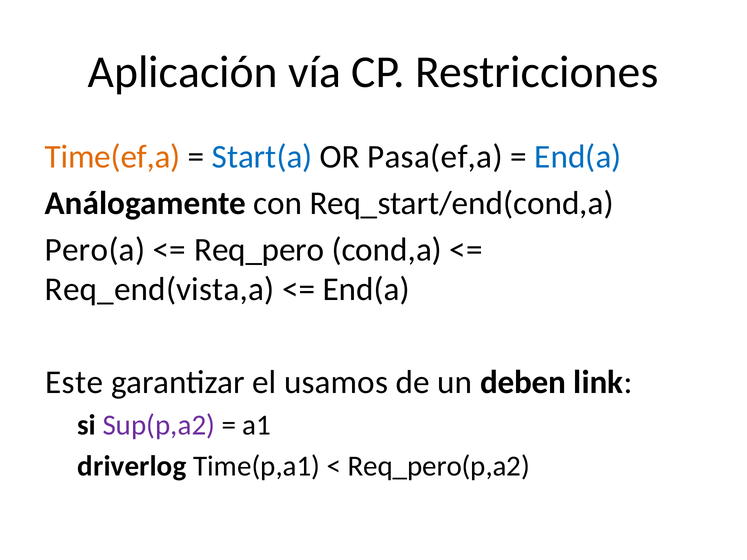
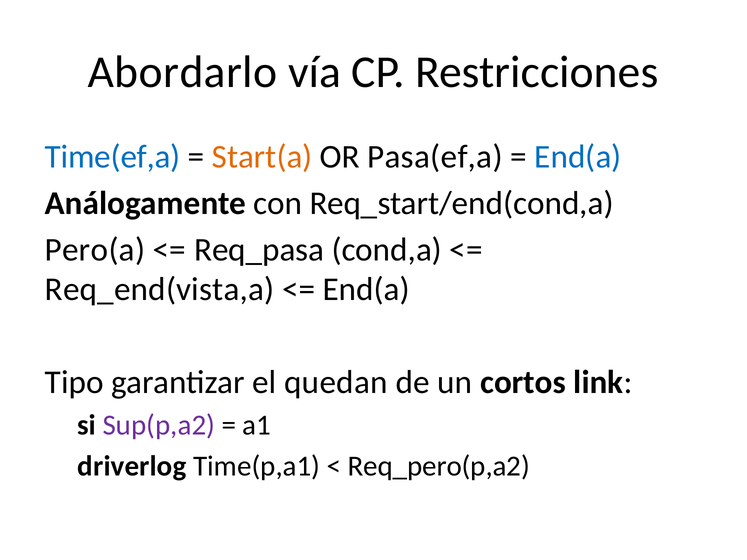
Aplicación: Aplicación -> Abordarlo (183, 72)
Time(ef,a colour: orange -> blue (113, 157)
Start(a colour: blue -> orange (262, 157)
Req_pero: Req_pero -> Req_pasa (259, 250)
Este: Este -> Tipo (74, 383)
usamos: usamos -> quedan (336, 383)
deben: deben -> cortos (523, 383)
